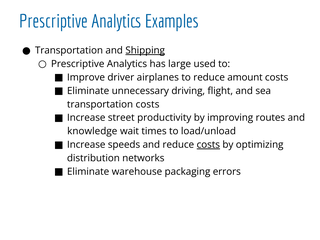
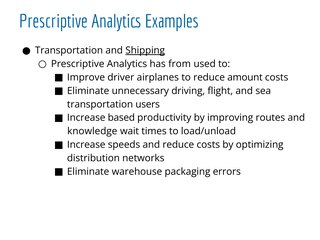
large: large -> from (180, 64)
transportation costs: costs -> users (148, 104)
street: street -> based (121, 118)
costs underline: present -> none (208, 145)
